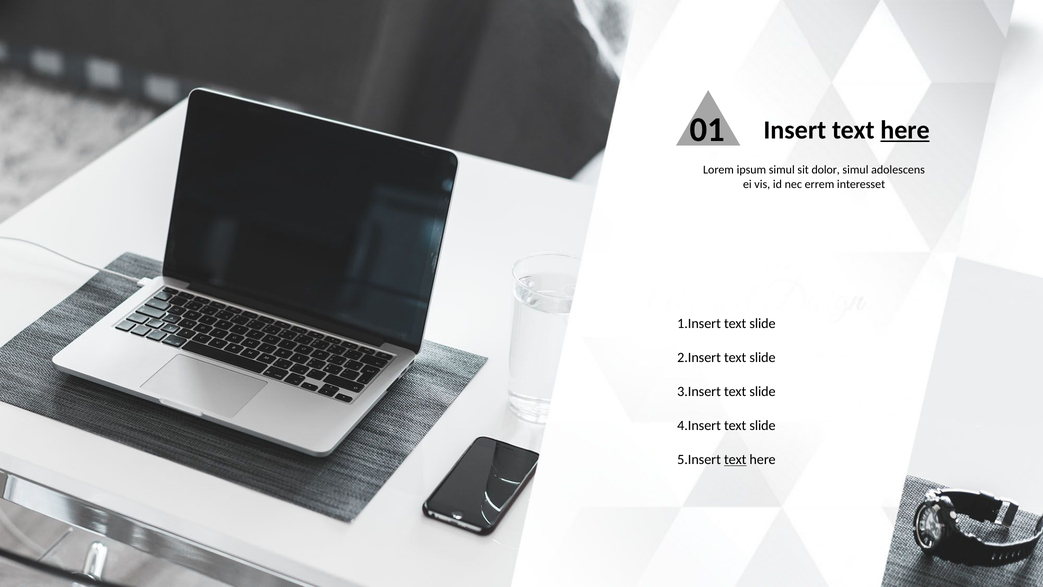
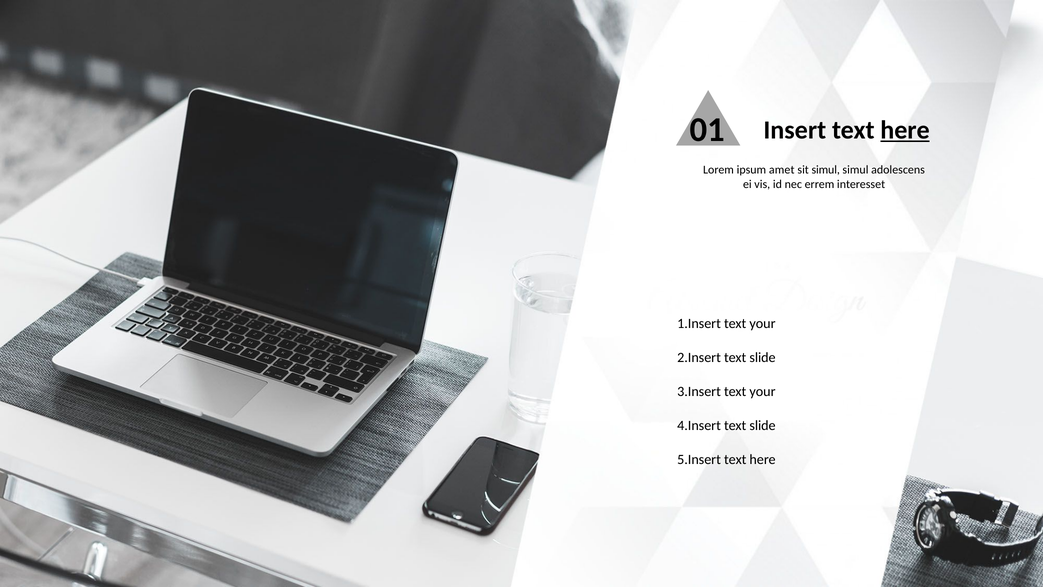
ipsum simul: simul -> amet (782, 170)
sit dolor: dolor -> simul (826, 170)
slide: slide -> your (763, 324)
slide: slide -> your (763, 392)
text underline: present -> none (735, 460)
